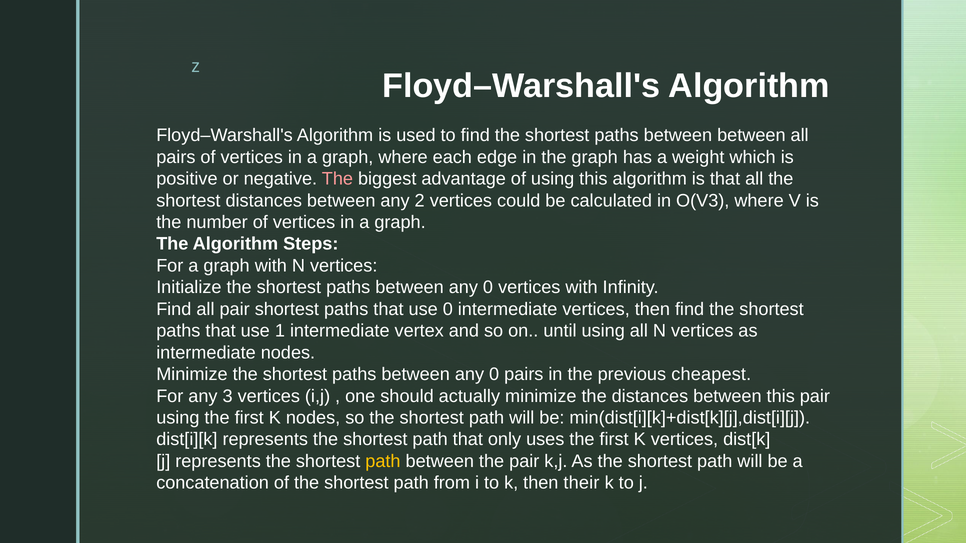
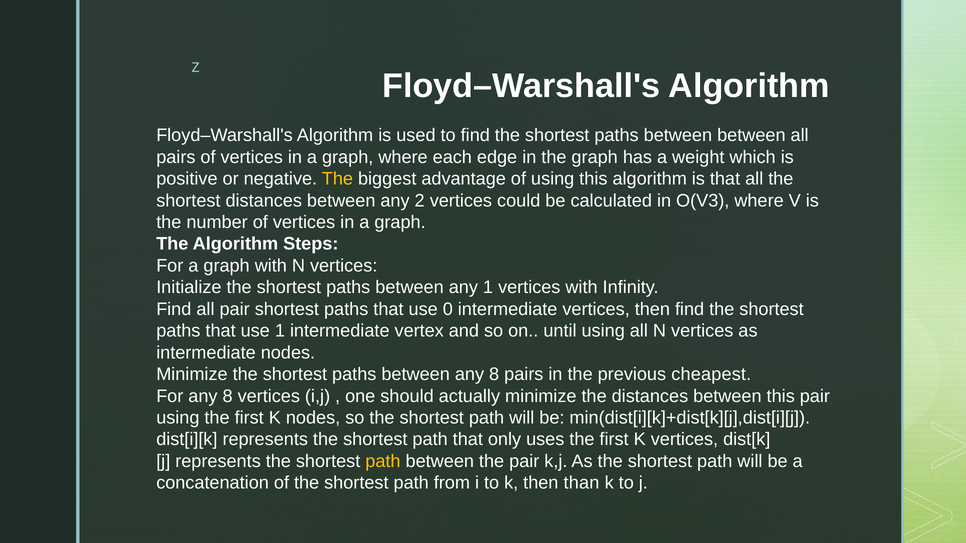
The colour: pink -> yellow (337, 179)
0: 0 -> 1 (488, 288)
0: 0 -> 8 (494, 375)
For any 3: 3 -> 8 (228, 396)
their: their -> than (581, 483)
